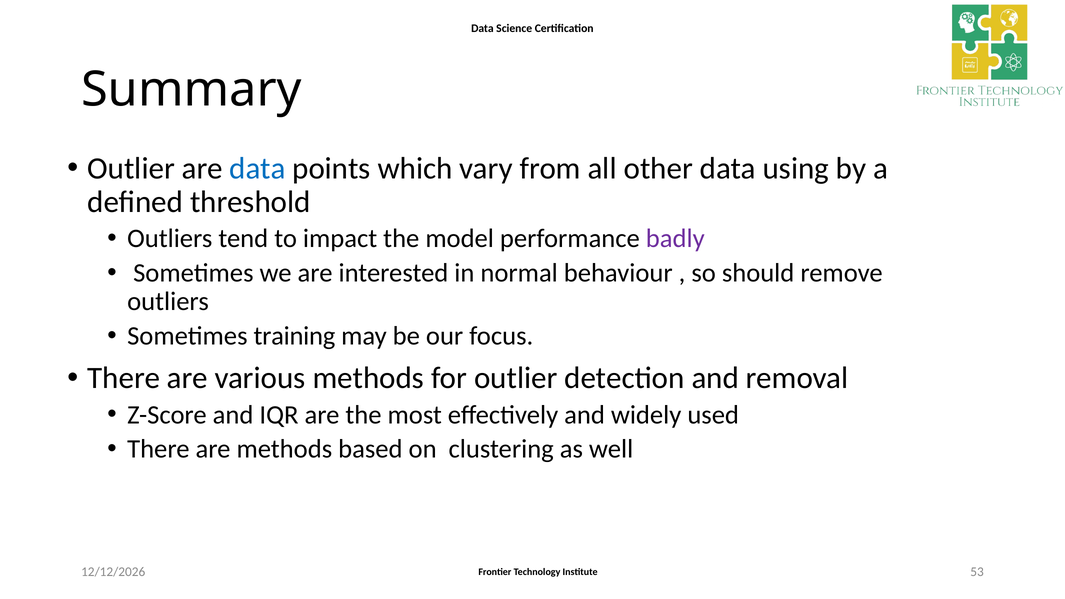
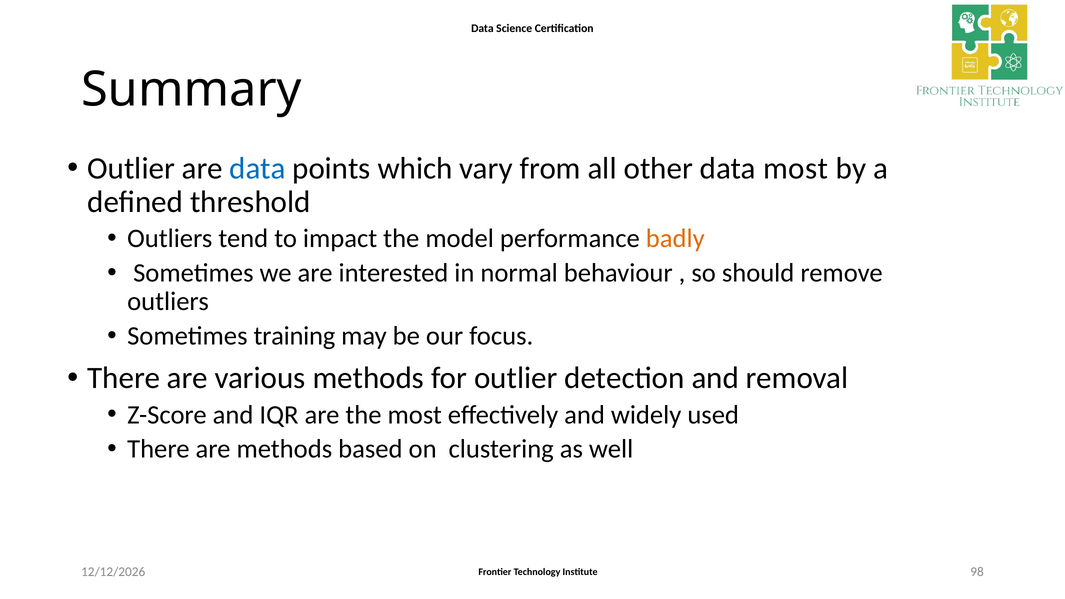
data using: using -> most (796, 168)
badly colour: purple -> orange (675, 239)
53: 53 -> 98 (977, 572)
